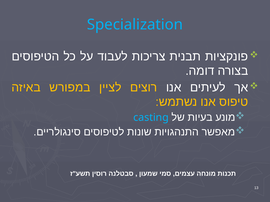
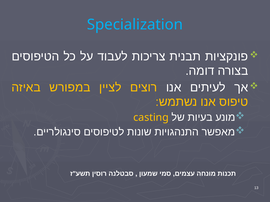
casting colour: light blue -> yellow (151, 118)
